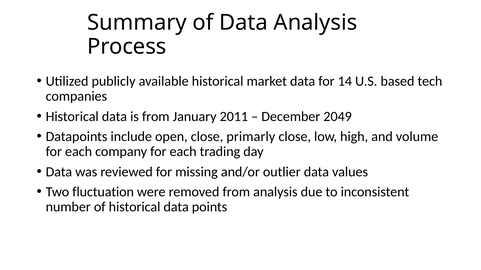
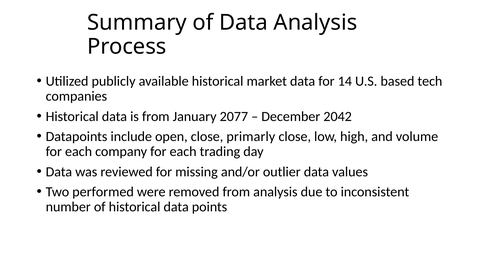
2011: 2011 -> 2077 (234, 117)
2049: 2049 -> 2042 (338, 117)
fluctuation: fluctuation -> performed (103, 192)
